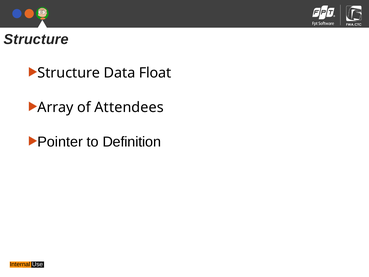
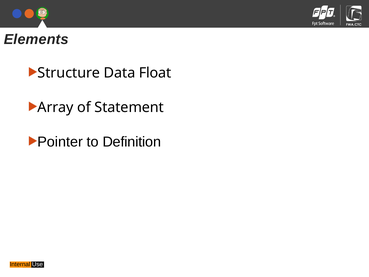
Structure: Structure -> Elements (36, 39)
Attendees: Attendees -> Statement (129, 107)
